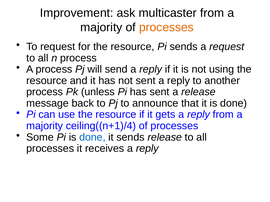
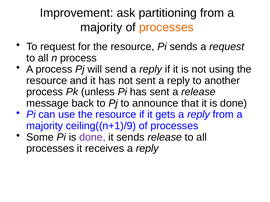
multicaster: multicaster -> partitioning (168, 13)
ceiling((n+1)/4: ceiling((n+1)/4 -> ceiling((n+1)/9 (101, 126)
done colour: blue -> purple (92, 137)
